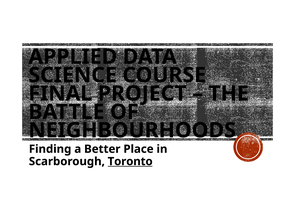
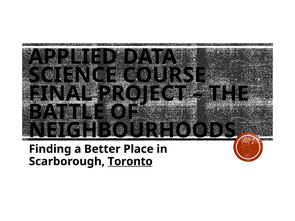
NEIGHBOURHOODS underline: none -> present (132, 130)
